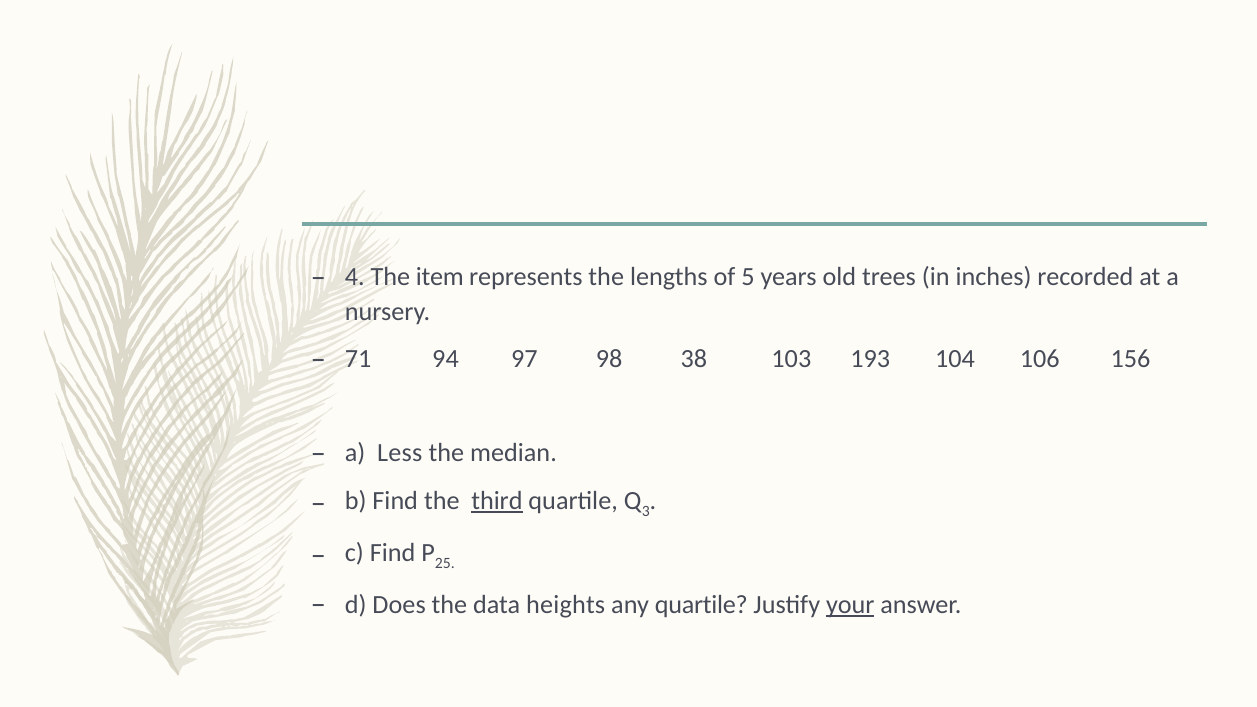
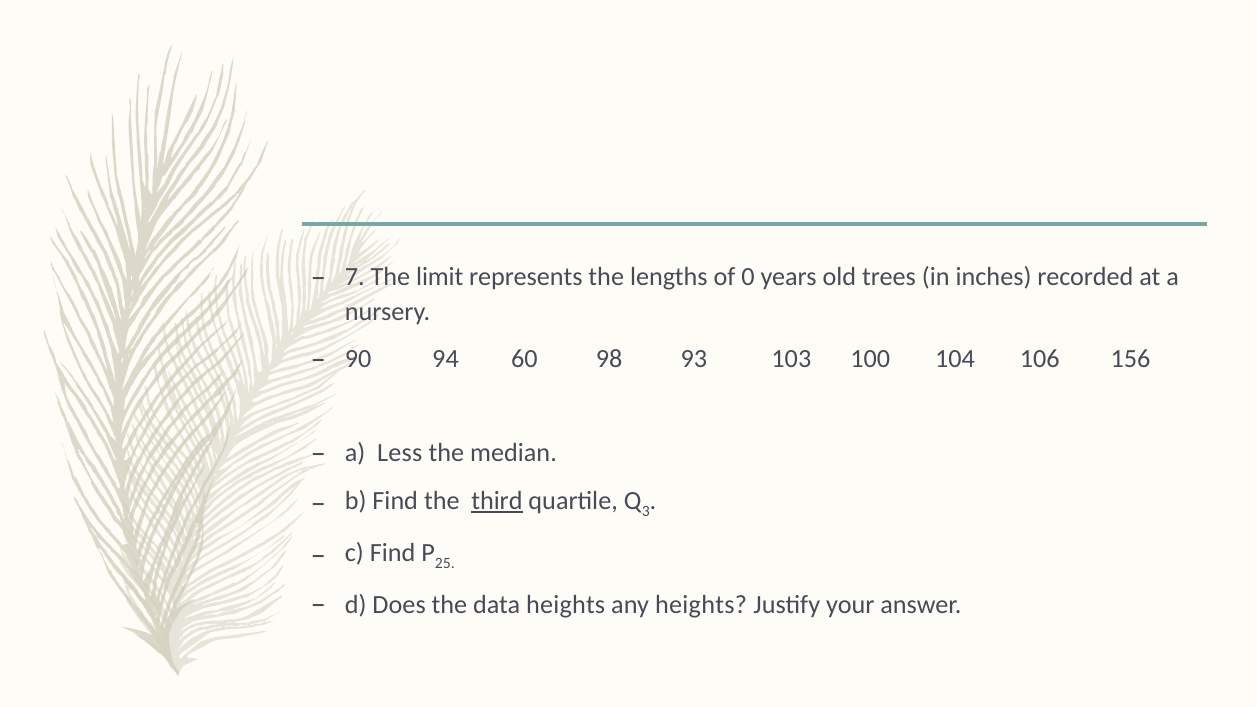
4: 4 -> 7 (355, 277)
item: item -> limit (440, 277)
5: 5 -> 0 (748, 277)
71: 71 -> 90 (358, 359)
97: 97 -> 60 (524, 359)
38: 38 -> 93 (694, 359)
193: 193 -> 100 (870, 359)
any quartile: quartile -> heights (701, 605)
your underline: present -> none (850, 605)
